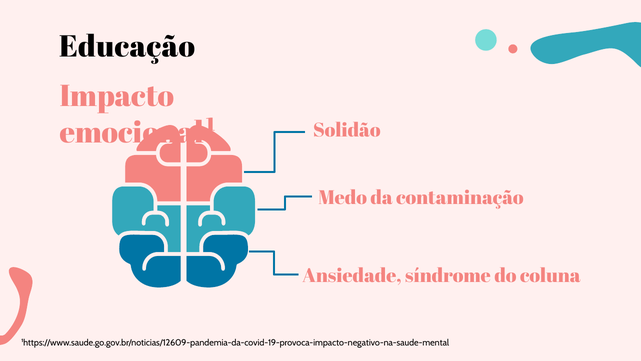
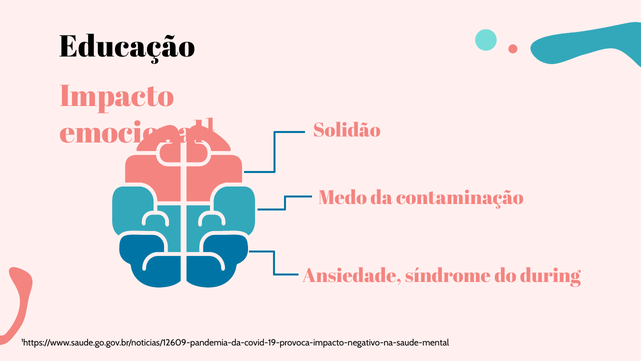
coluna: coluna -> during (550, 276)
